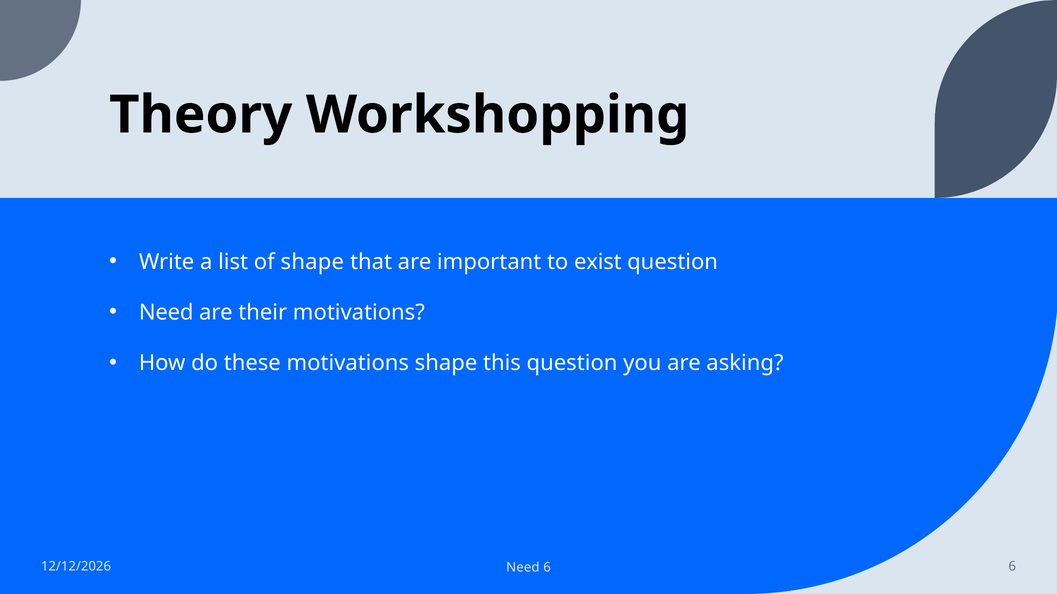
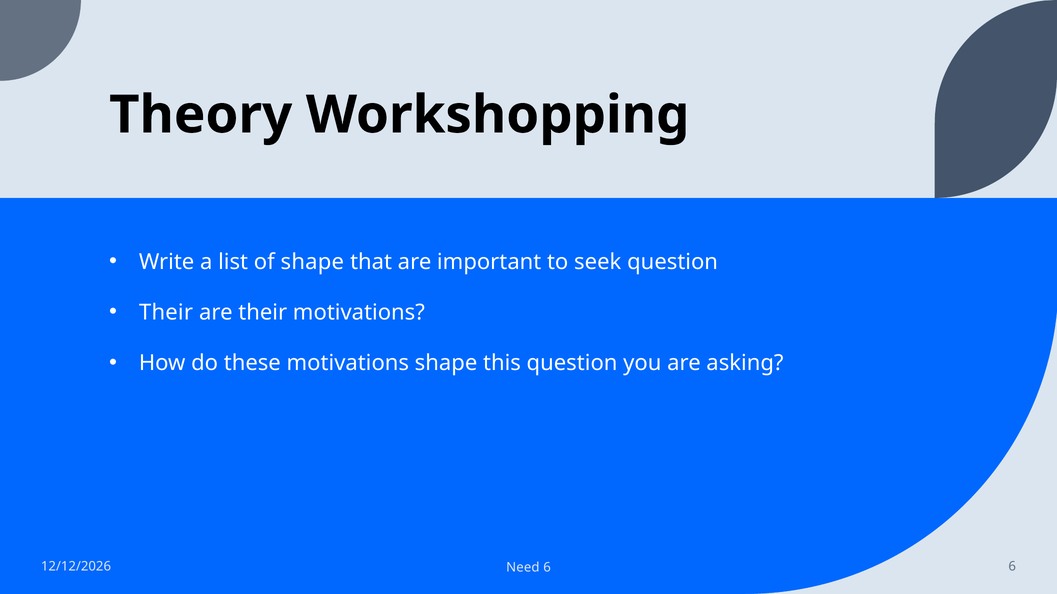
exist: exist -> seek (598, 262)
Need: Need -> Their (166, 313)
